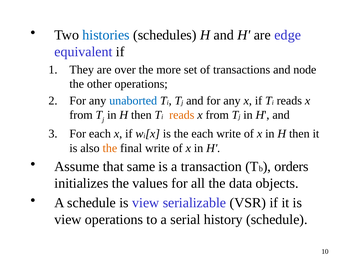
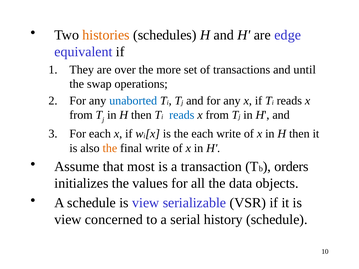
histories colour: blue -> orange (106, 35)
node: node -> until (305, 70)
other: other -> swap (99, 84)
reads colour: orange -> blue (182, 115)
same: same -> most (141, 167)
view operations: operations -> concerned (114, 220)
